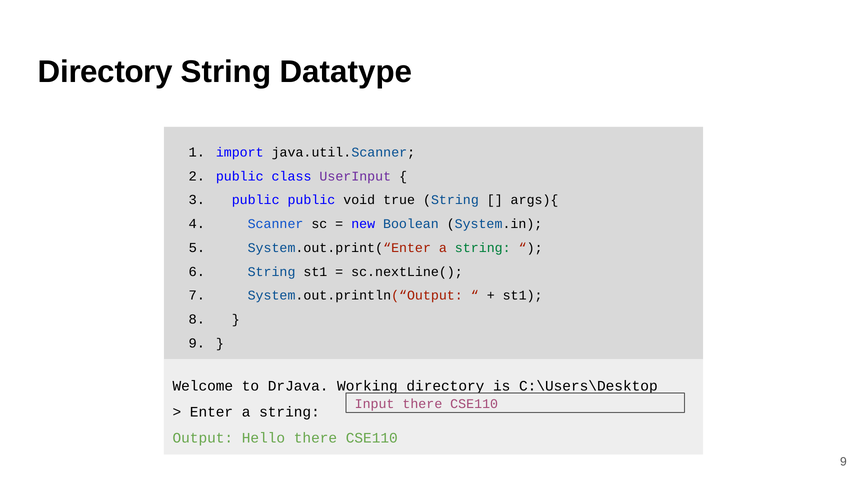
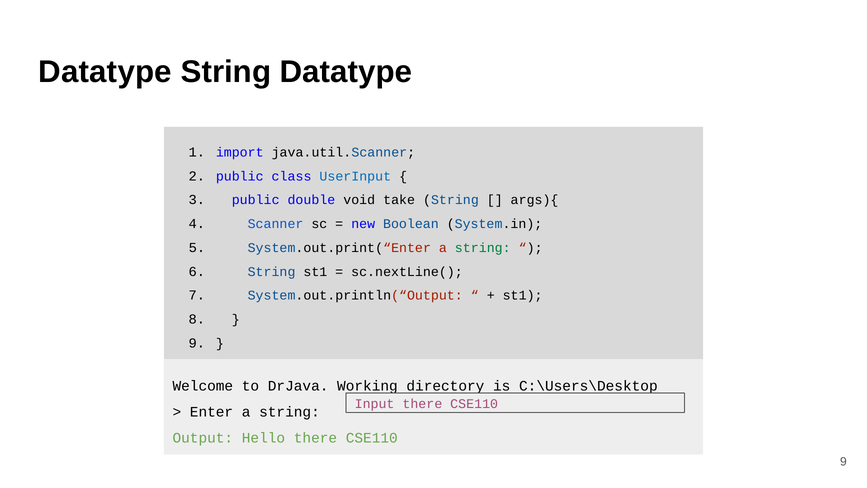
Directory: Directory -> Datatype (105, 72)
UserInput colour: purple -> blue (355, 176)
public public: public -> double (311, 200)
true: true -> take (399, 200)
